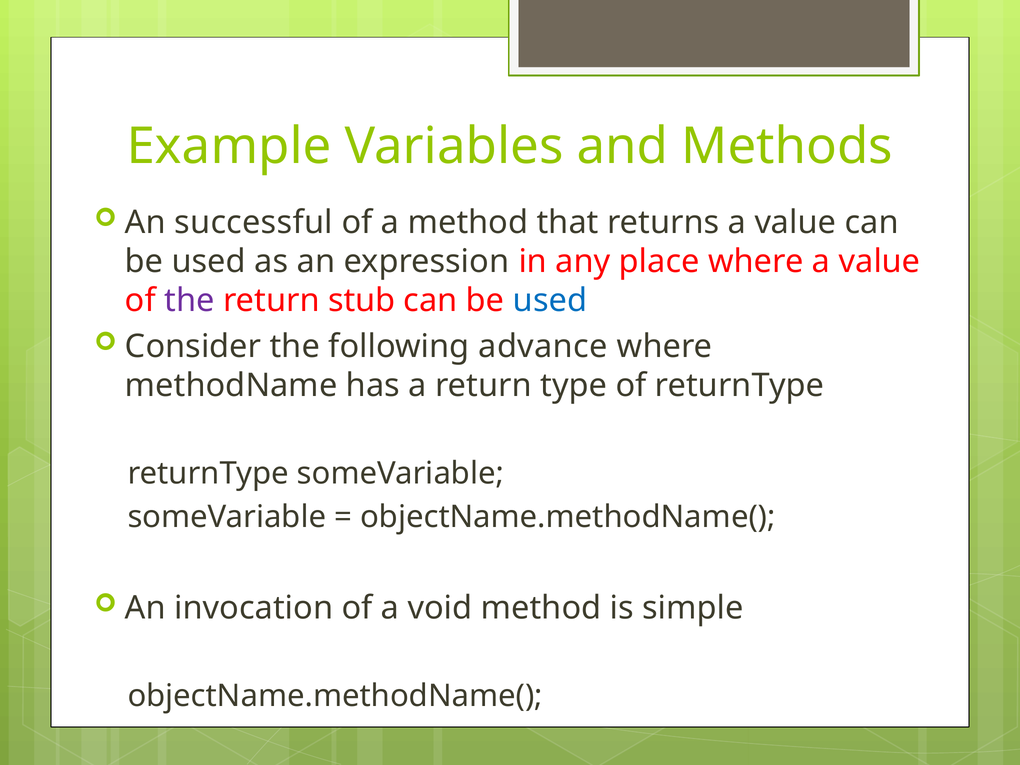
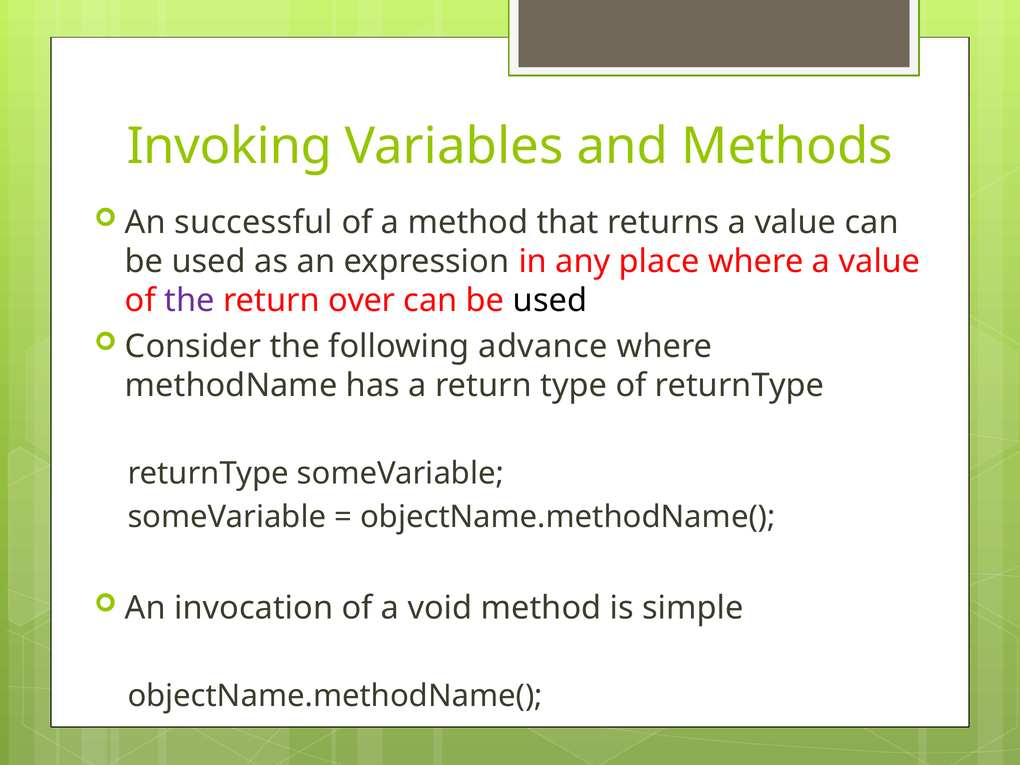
Example: Example -> Invoking (229, 146)
stub: stub -> over (362, 301)
used colour: blue -> black (550, 301)
